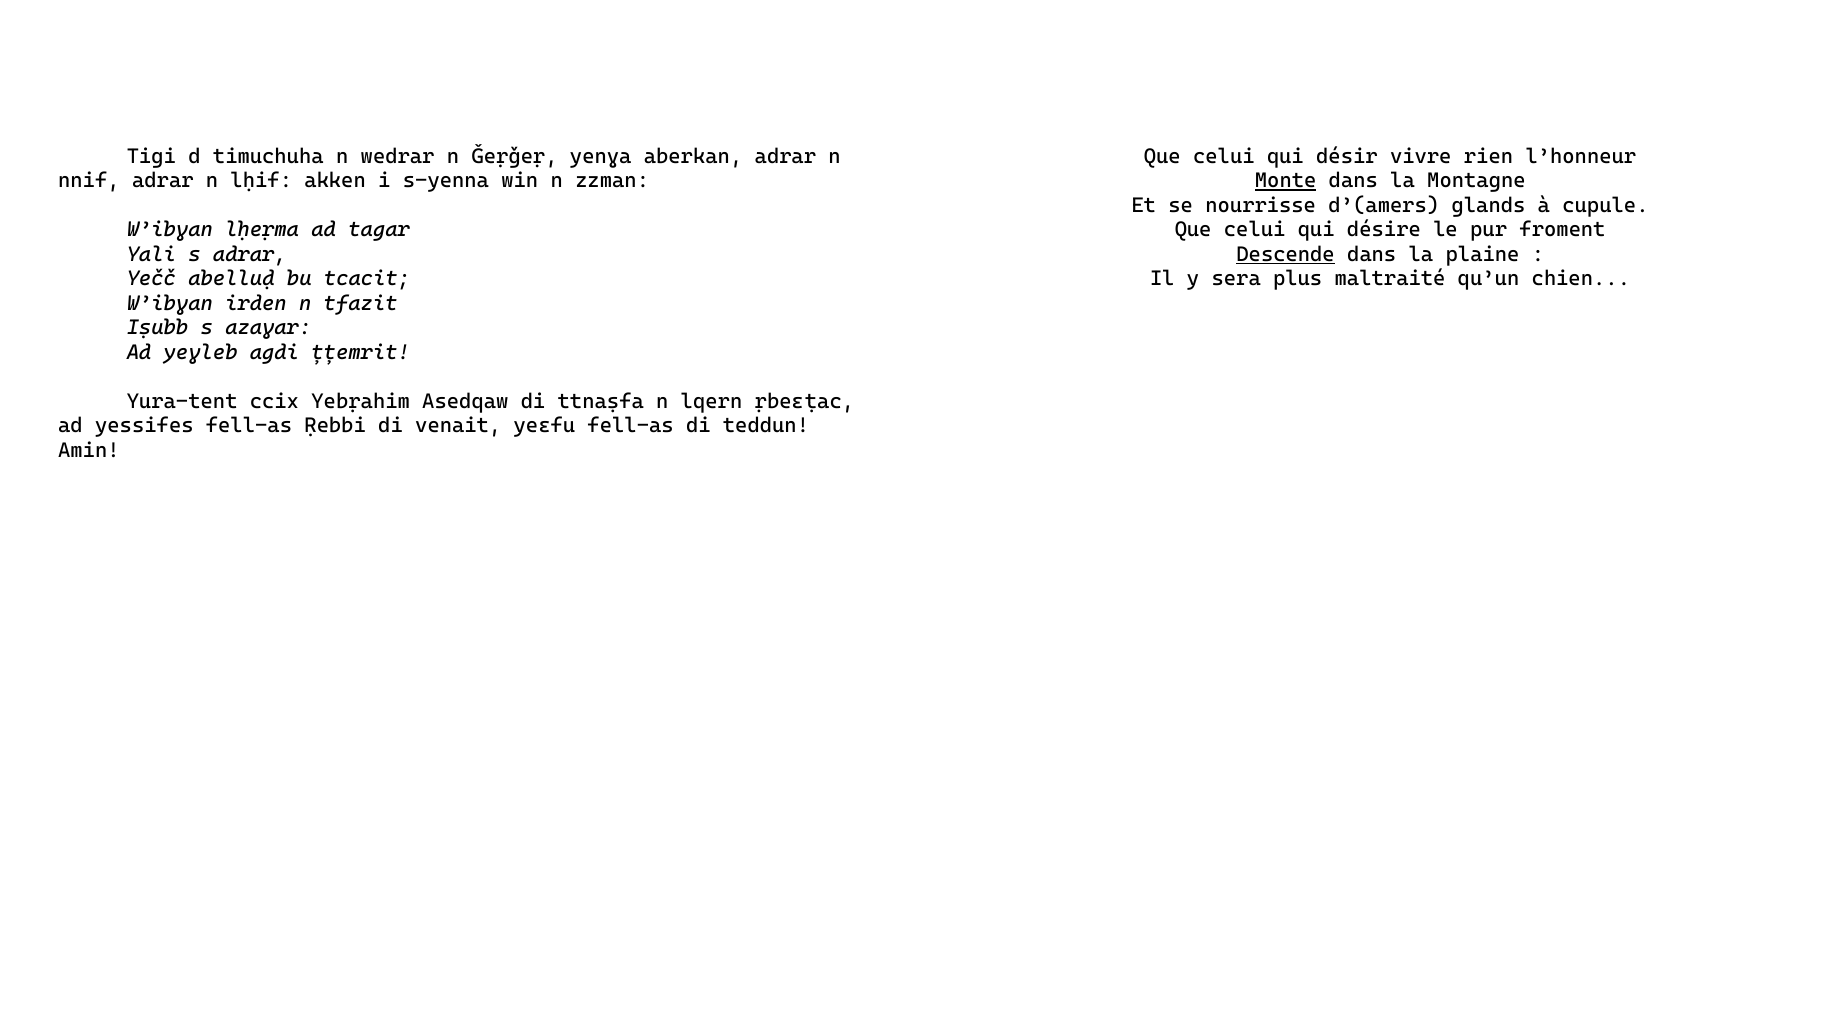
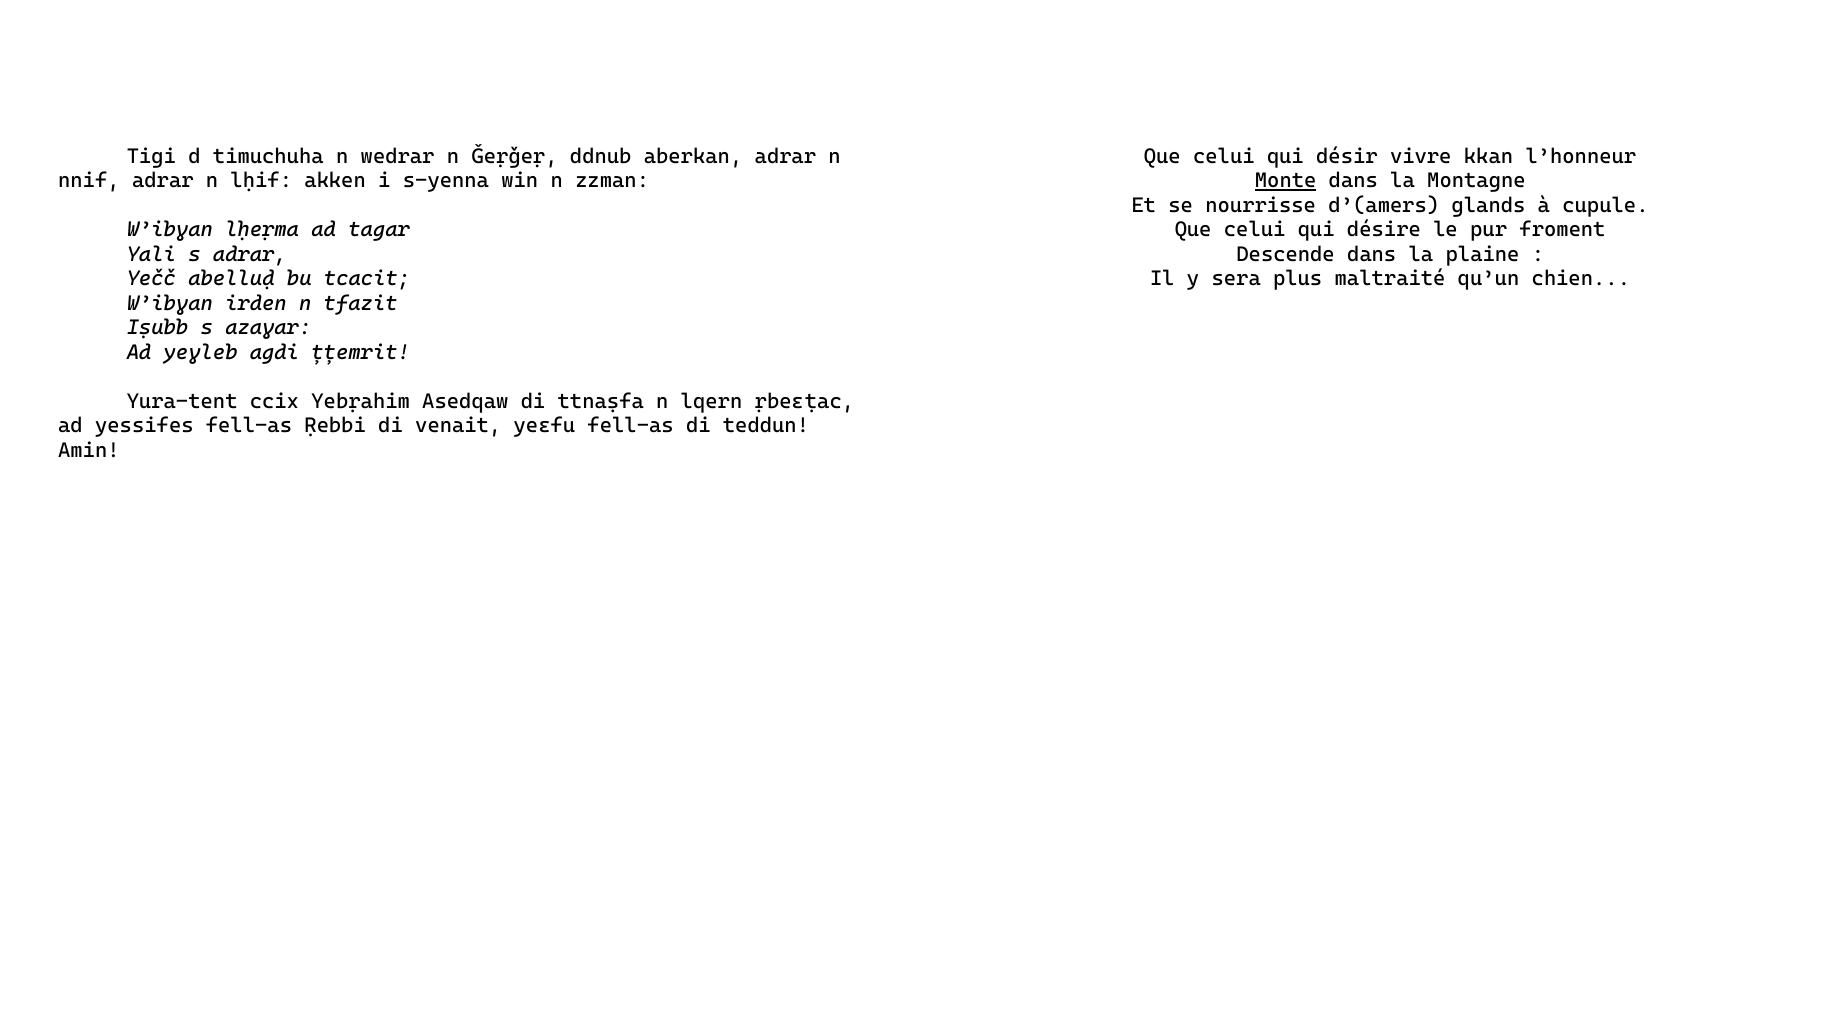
yenɣa: yenɣa -> ddnub (601, 157)
rien: rien -> kkan (1489, 157)
Descende underline: present -> none (1286, 254)
